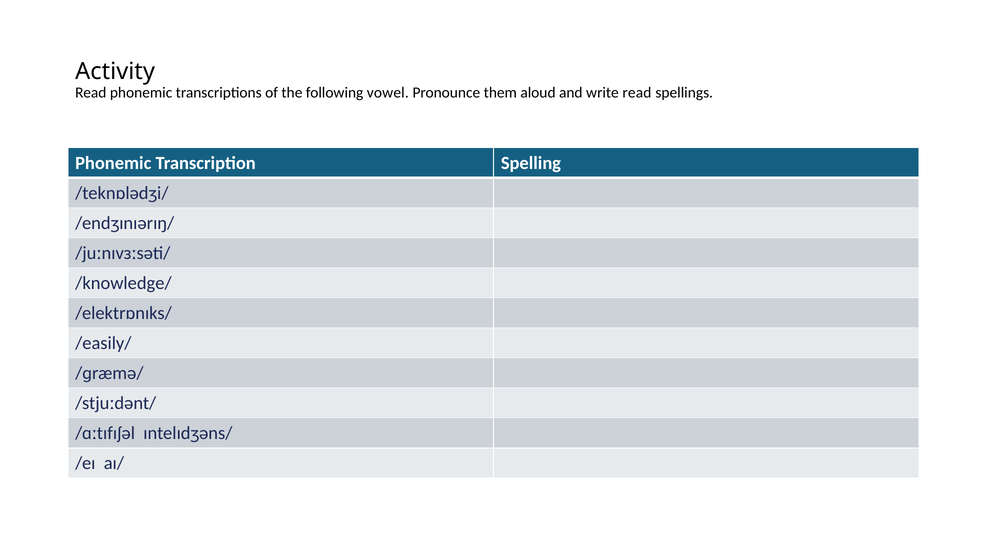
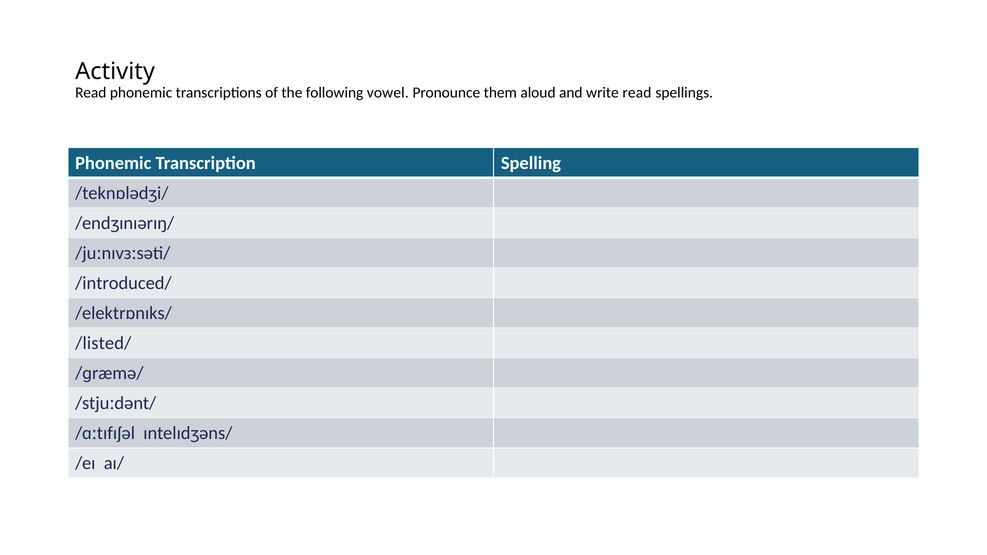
/knowledge/: /knowledge/ -> /introduced/ (123, 283)
/easily/: /easily/ -> /listed/ (103, 343)
